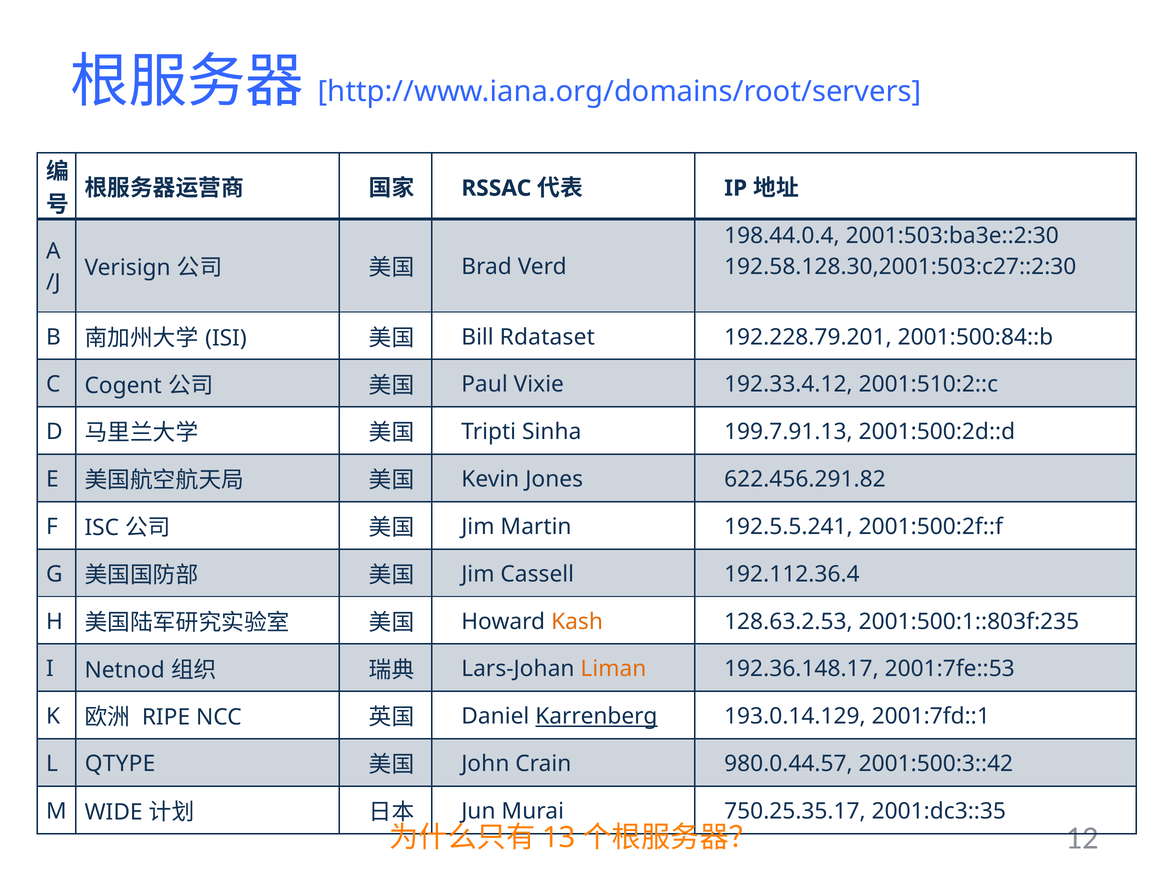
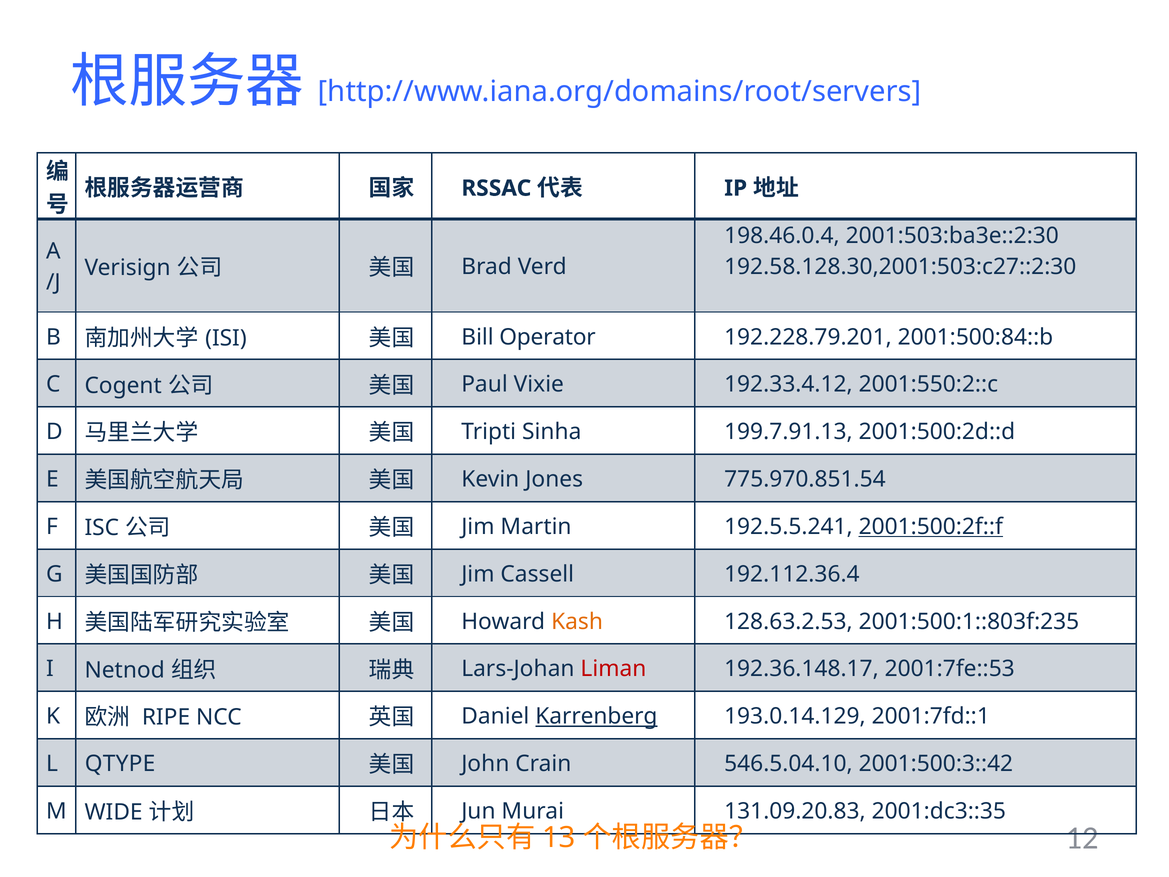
198.44.0.4: 198.44.0.4 -> 198.46.0.4 (782, 236)
Rdataset: Rdataset -> Operator (548, 337)
2001:510:2::c: 2001:510:2::c -> 2001:550:2::c (928, 384)
622.456.291.82: 622.456.291.82 -> 775.970.851.54 (805, 479)
2001:500:2f::f underline: none -> present (931, 527)
Liman colour: orange -> red (613, 669)
980.0.44.57: 980.0.44.57 -> 546.5.04.10 (788, 764)
750.25.35.17: 750.25.35.17 -> 131.09.20.83 (795, 811)
